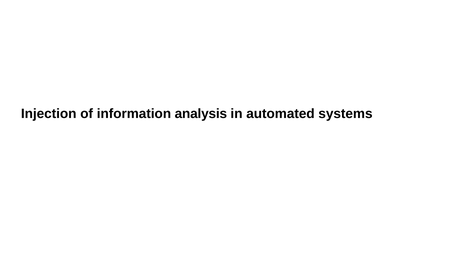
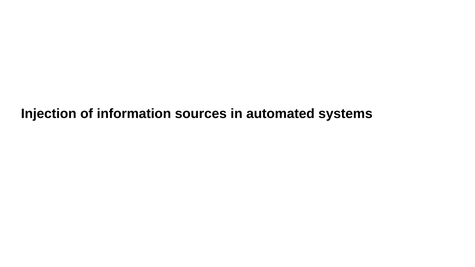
analysis: analysis -> sources (201, 114)
